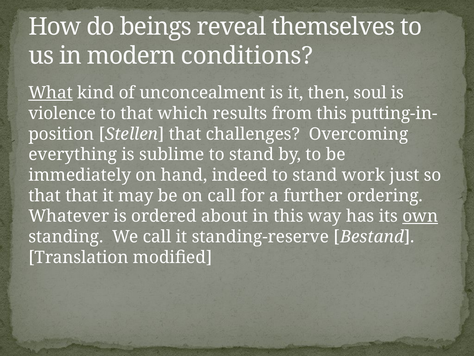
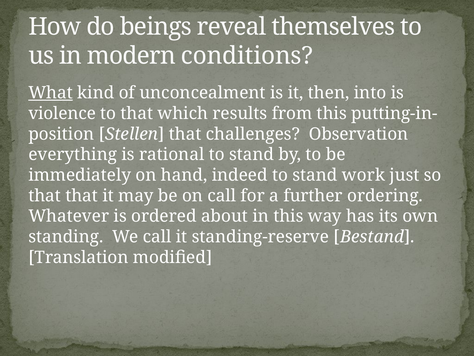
soul: soul -> into (370, 93)
Overcoming: Overcoming -> Observation (358, 134)
sublime: sublime -> rational (172, 154)
own underline: present -> none (420, 216)
